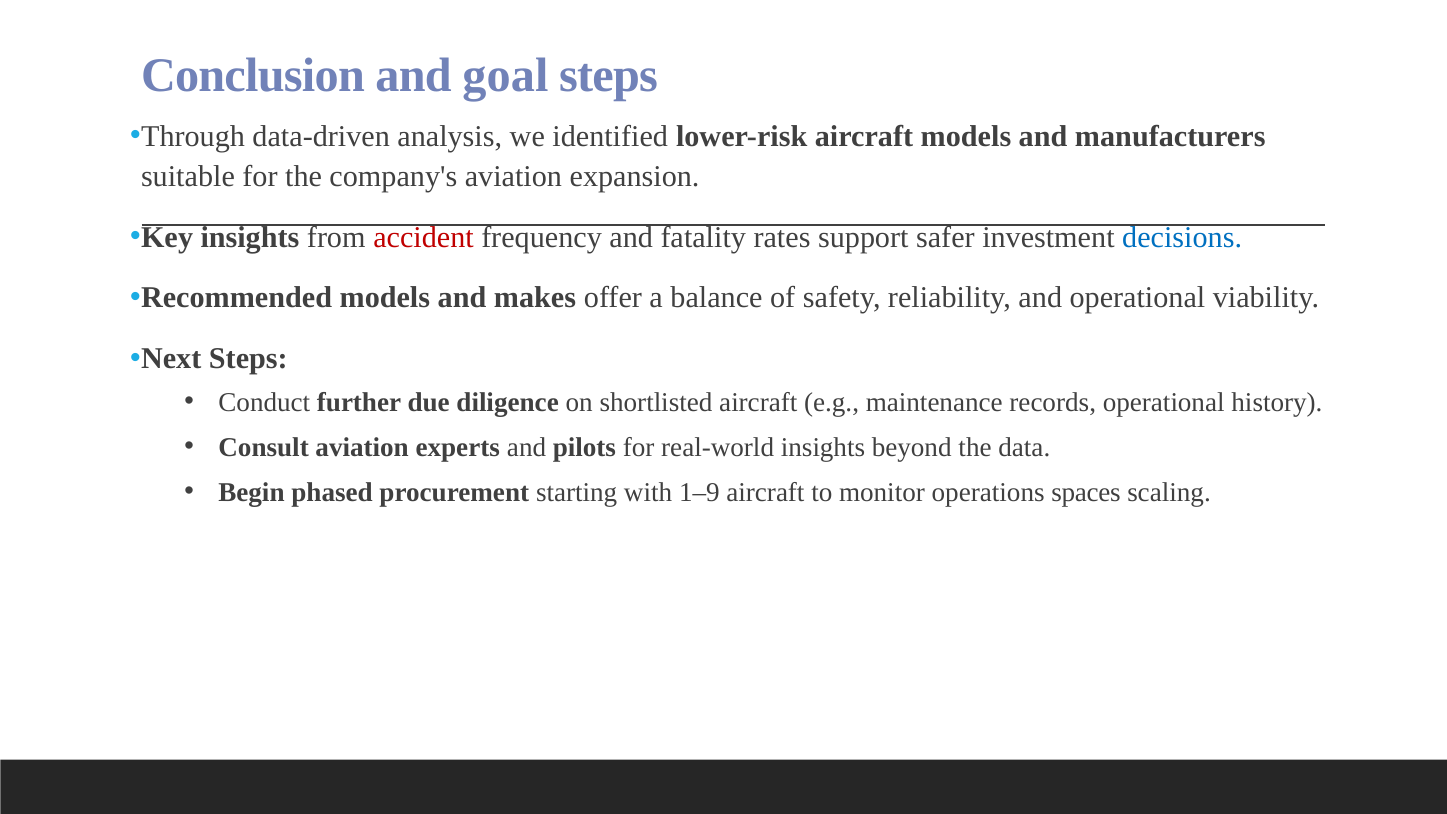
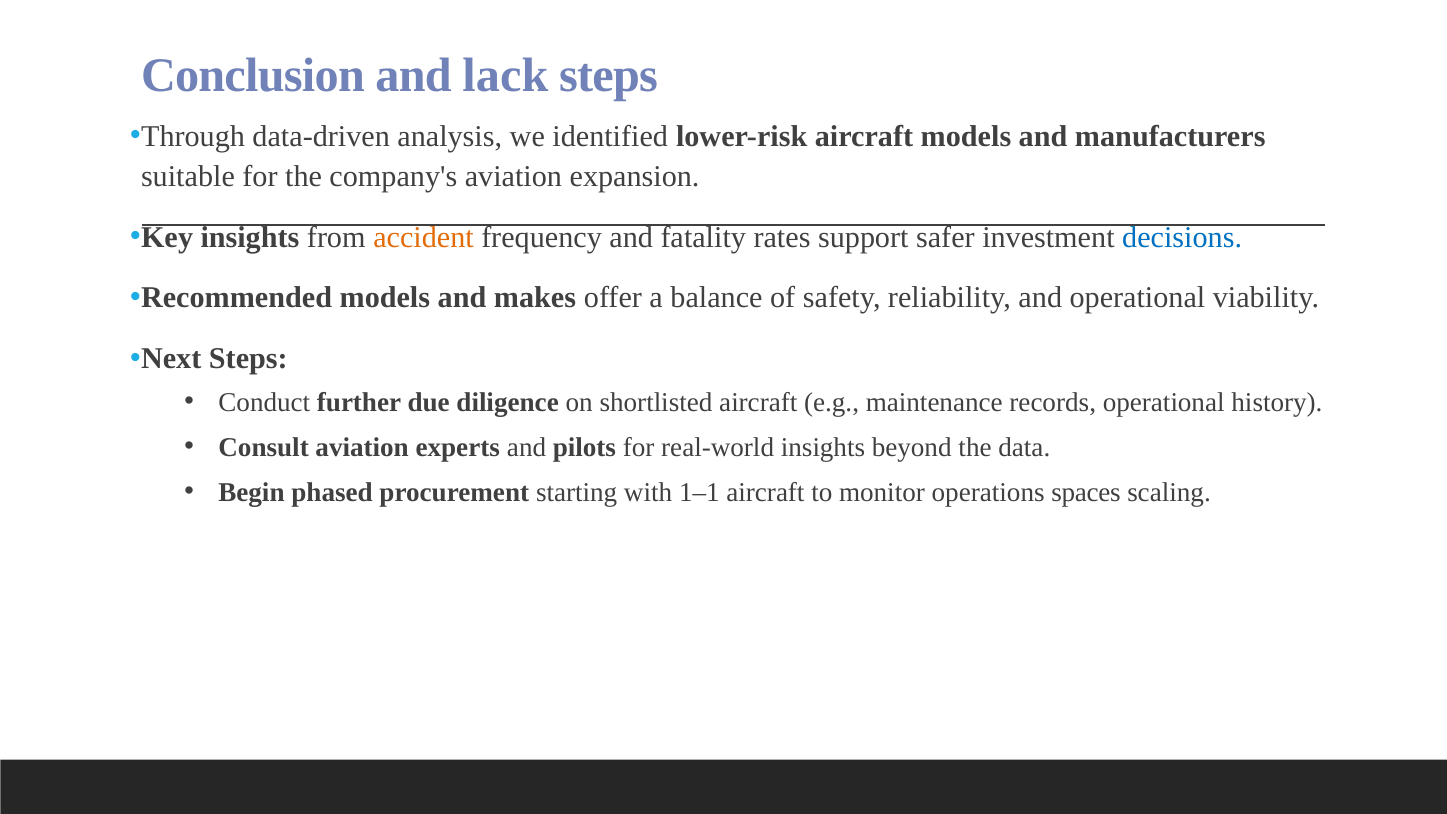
goal: goal -> lack (505, 75)
accident colour: red -> orange (423, 237)
1–9: 1–9 -> 1–1 (699, 492)
